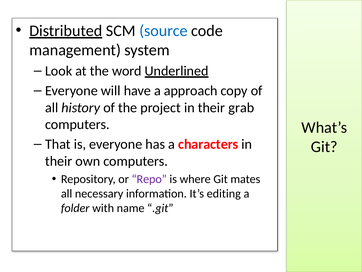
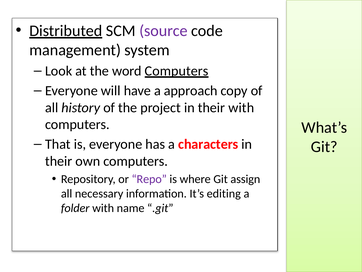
source colour: blue -> purple (163, 31)
word Underlined: Underlined -> Computers (177, 71)
their grab: grab -> with (241, 107)
mates: mates -> assign (245, 179)
